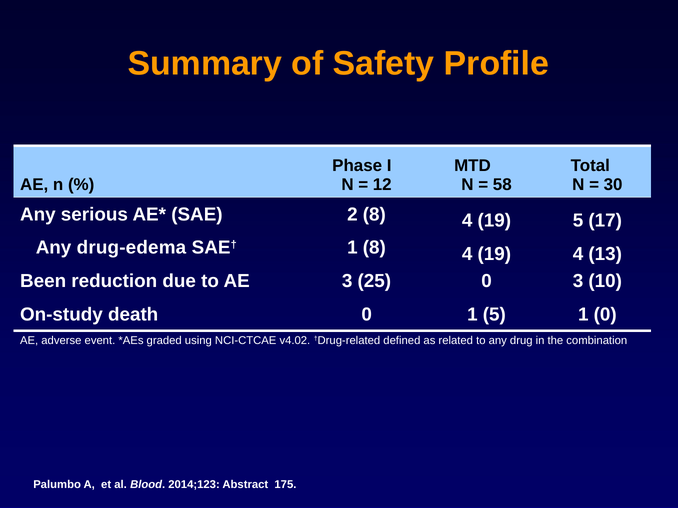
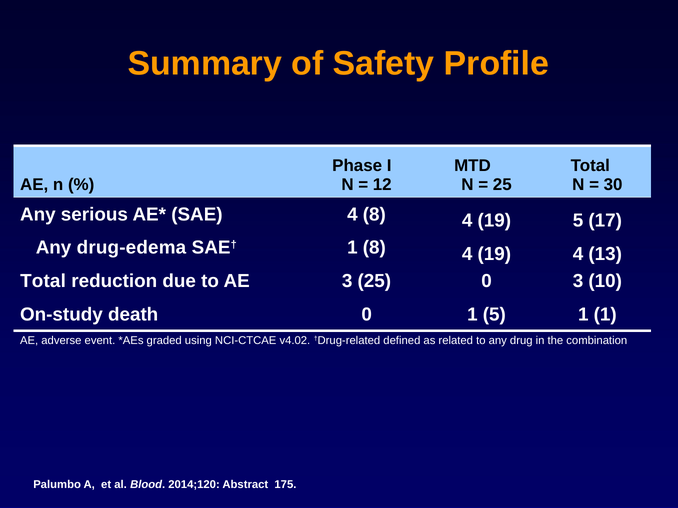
58: 58 -> 25 (502, 185)
SAE 2: 2 -> 4 (352, 215)
Been: Been -> Total (43, 281)
1 0: 0 -> 1 (605, 315)
2014;123: 2014;123 -> 2014;120 (194, 485)
